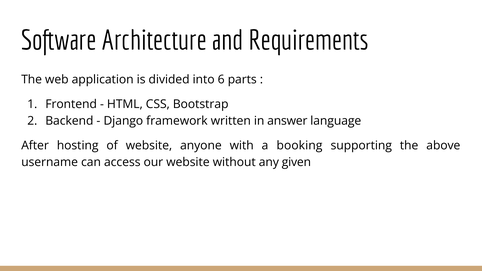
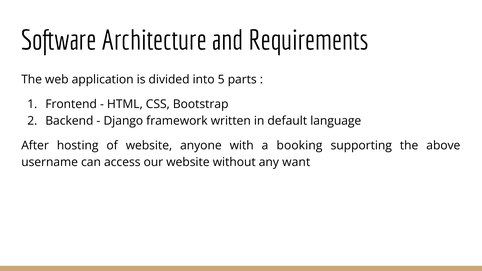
6: 6 -> 5 (221, 80)
answer: answer -> default (287, 121)
given: given -> want (296, 162)
